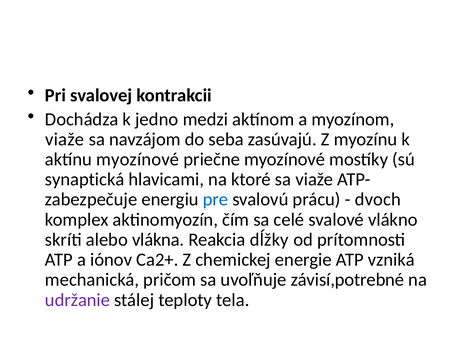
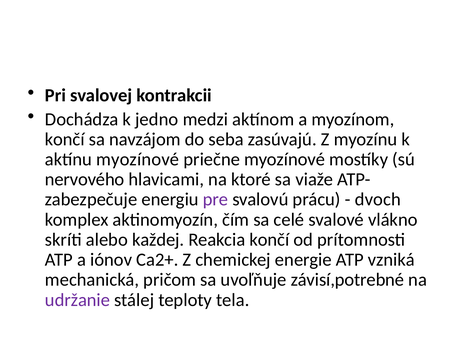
viaže: viaže -> končí (65, 139)
synaptická: synaptická -> nervového (85, 179)
pre colour: blue -> purple (216, 199)
vlákna: vlákna -> každej (158, 239)
Reakcia dĺžky: dĺžky -> končí (269, 239)
